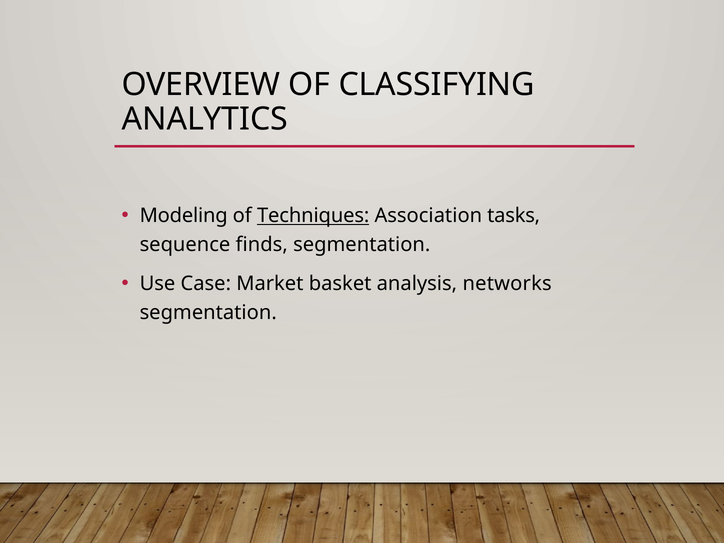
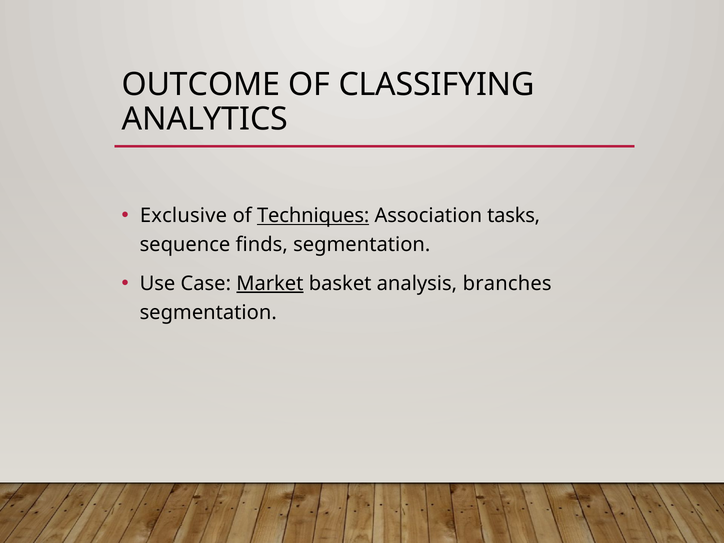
OVERVIEW: OVERVIEW -> OUTCOME (201, 85)
Modeling: Modeling -> Exclusive (183, 216)
Market underline: none -> present (270, 284)
networks: networks -> branches (507, 284)
